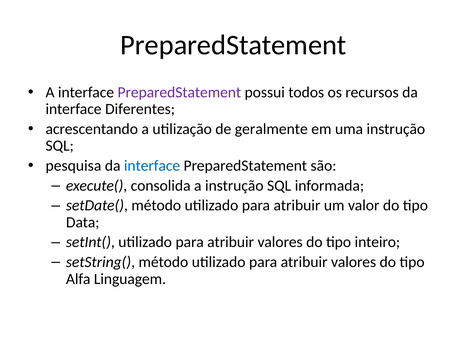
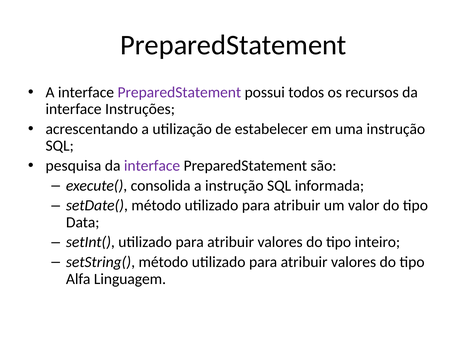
Diferentes: Diferentes -> Instruções (140, 109)
geralmente: geralmente -> estabelecer (271, 129)
interface colour: blue -> purple (152, 166)
